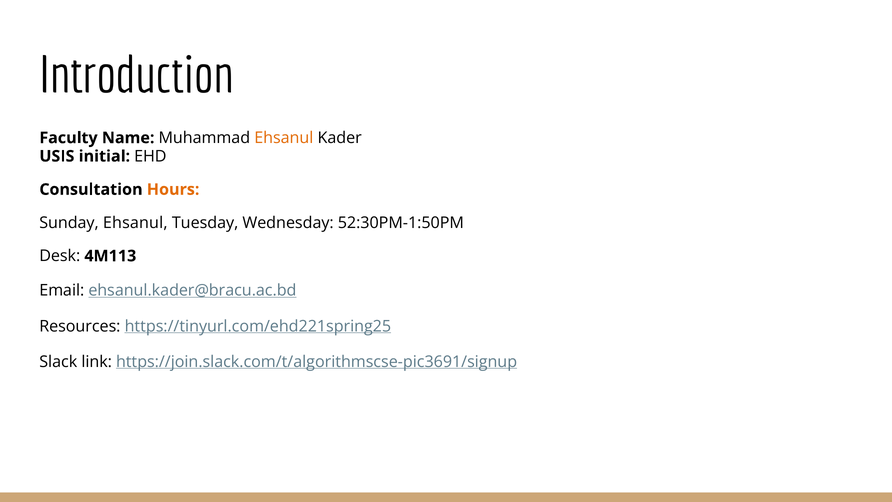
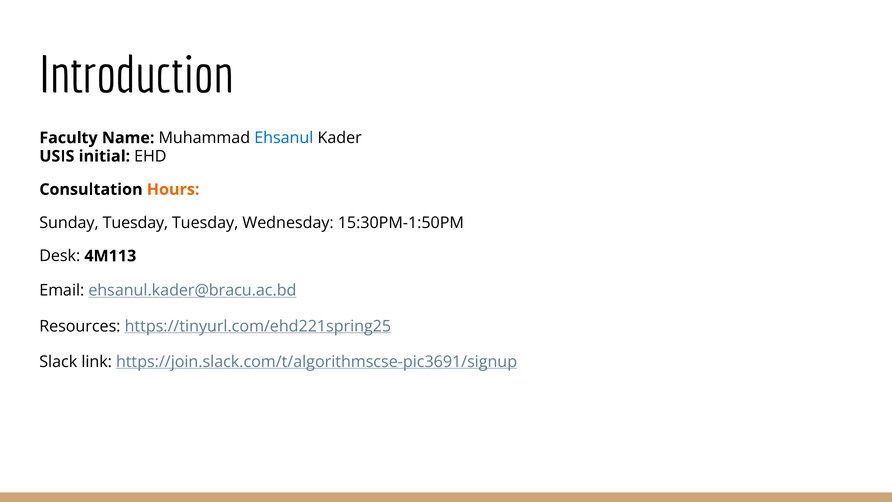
Ehsanul colour: orange -> blue (284, 138)
Sunday Ehsanul: Ehsanul -> Tuesday (135, 223)
52:30PM-1:50PM: 52:30PM-1:50PM -> 15:30PM-1:50PM (401, 223)
